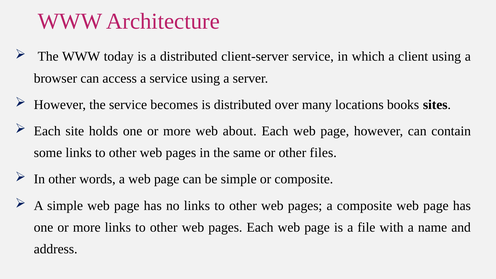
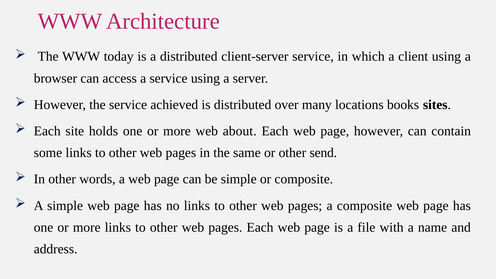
becomes: becomes -> achieved (174, 105)
files: files -> send (323, 153)
